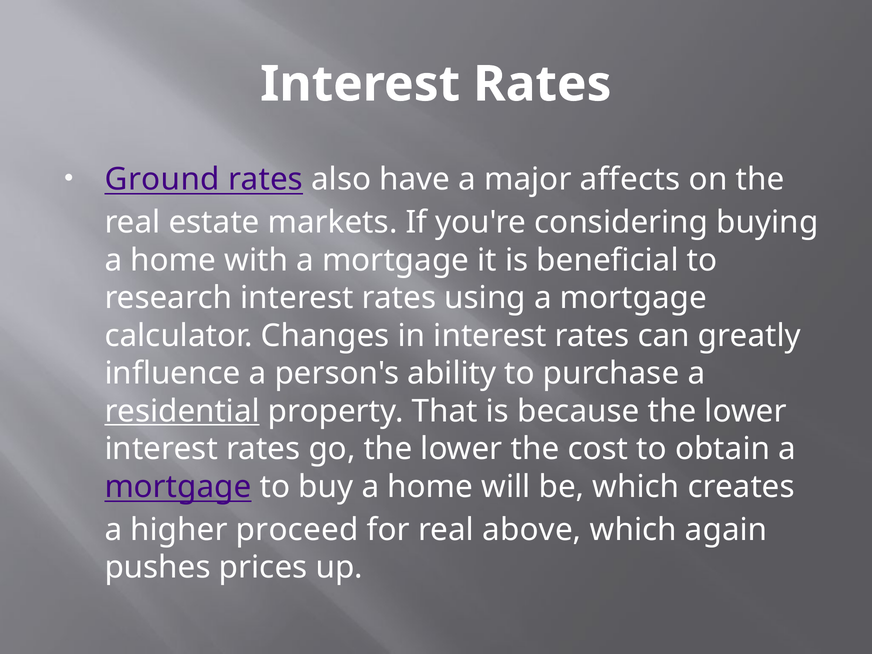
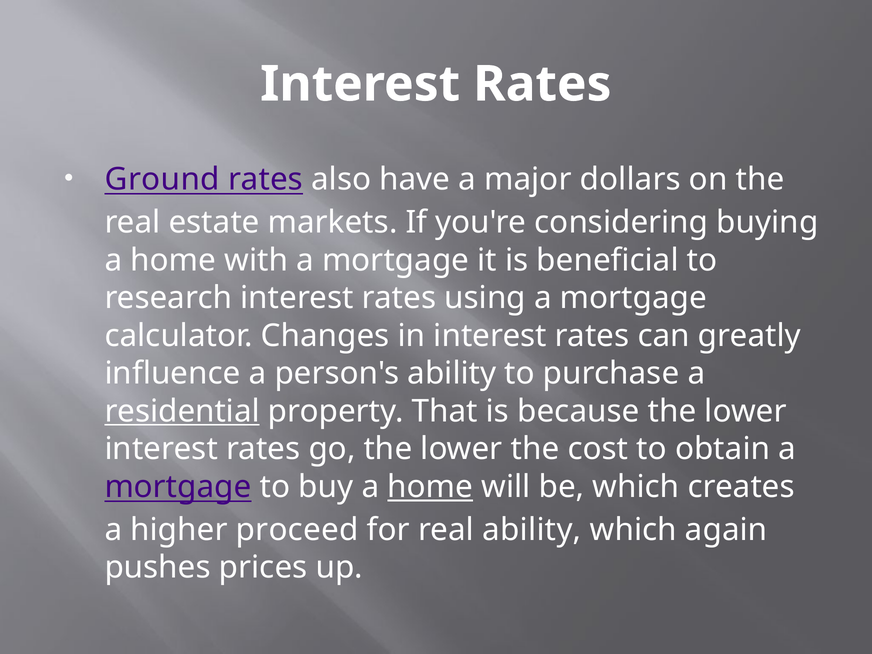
affects: affects -> dollars (630, 179)
home underline: none -> present (430, 487)
real above: above -> ability (532, 530)
